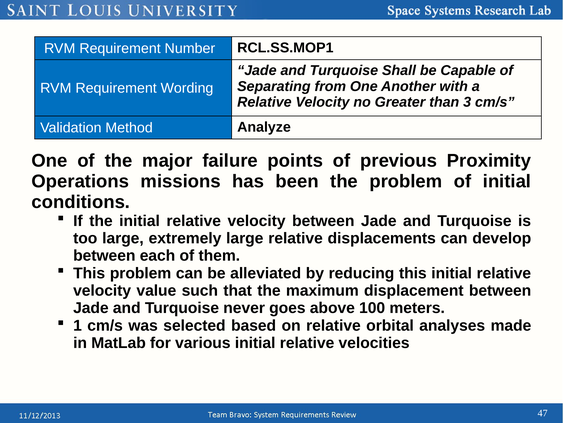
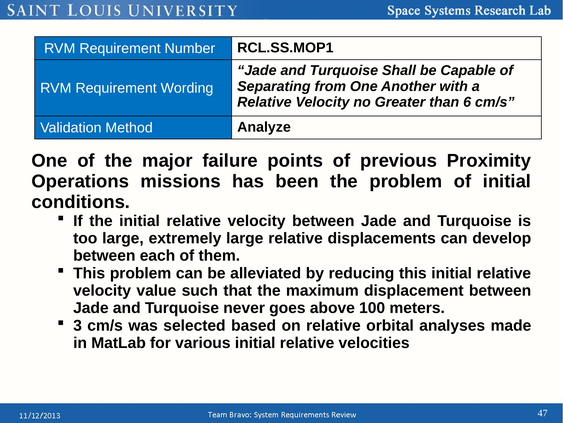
3: 3 -> 6 (467, 102)
1: 1 -> 3 (78, 325)
